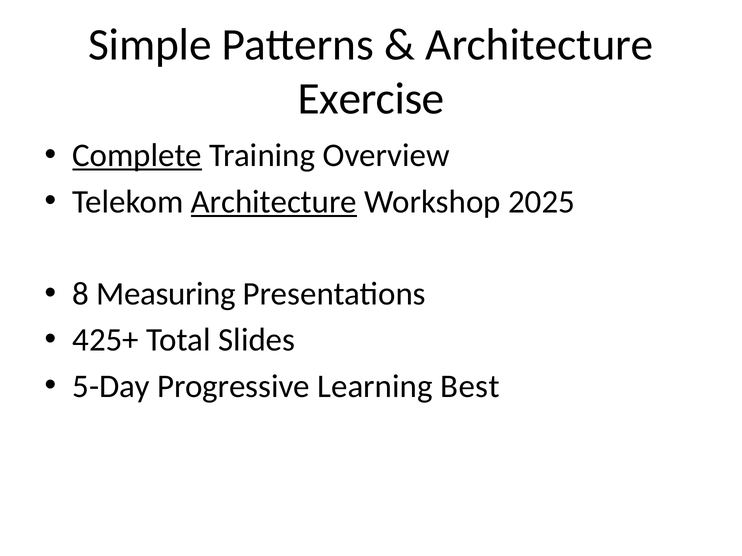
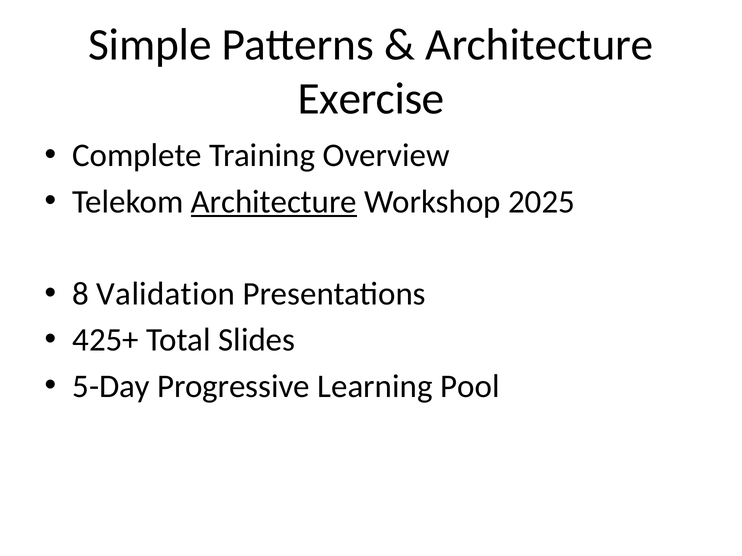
Complete underline: present -> none (137, 156)
Measuring: Measuring -> Validation (166, 294)
Best: Best -> Pool (470, 387)
